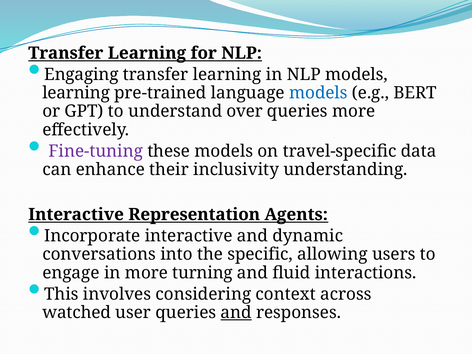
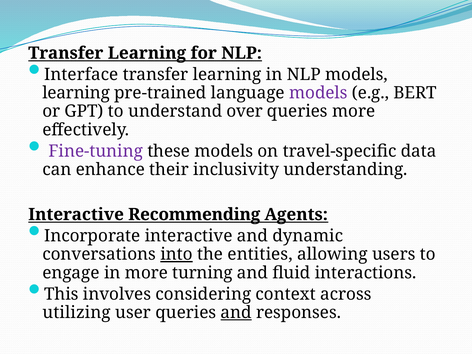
Engaging: Engaging -> Interface (81, 75)
models colour: blue -> purple (318, 93)
Representation: Representation -> Recommending (194, 214)
into underline: none -> present (176, 254)
specific: specific -> entities (260, 254)
watched: watched -> utilizing (77, 313)
